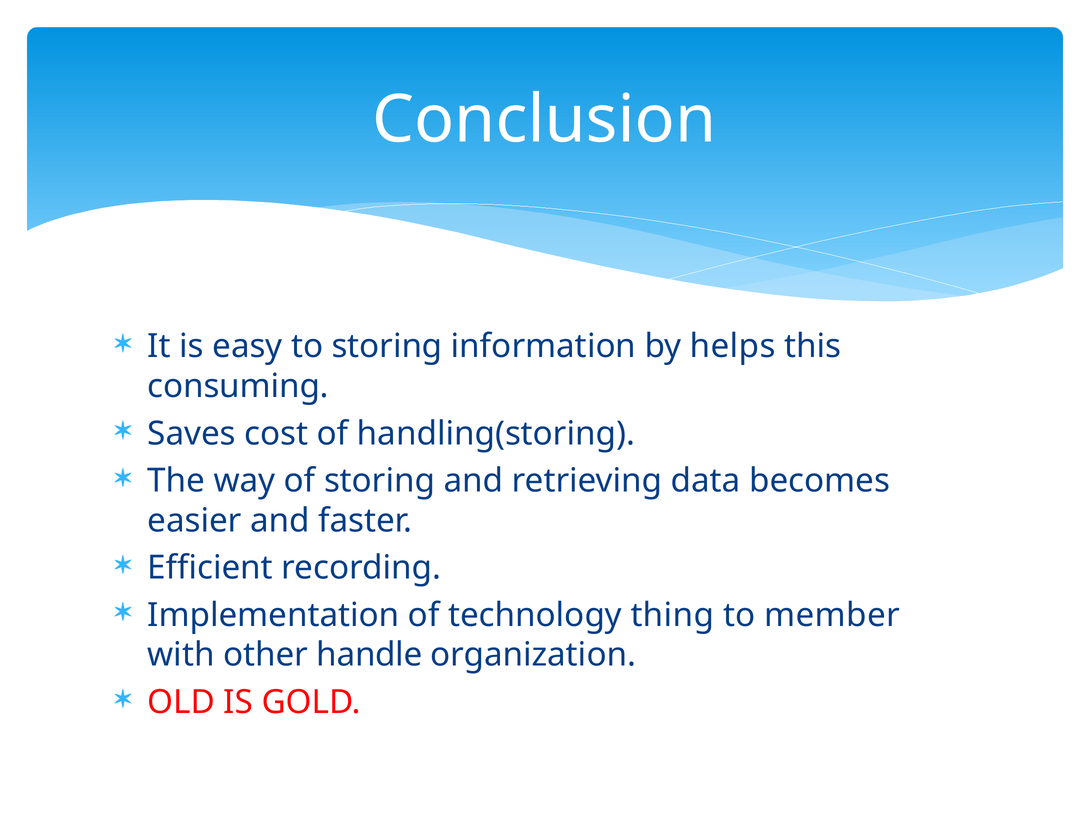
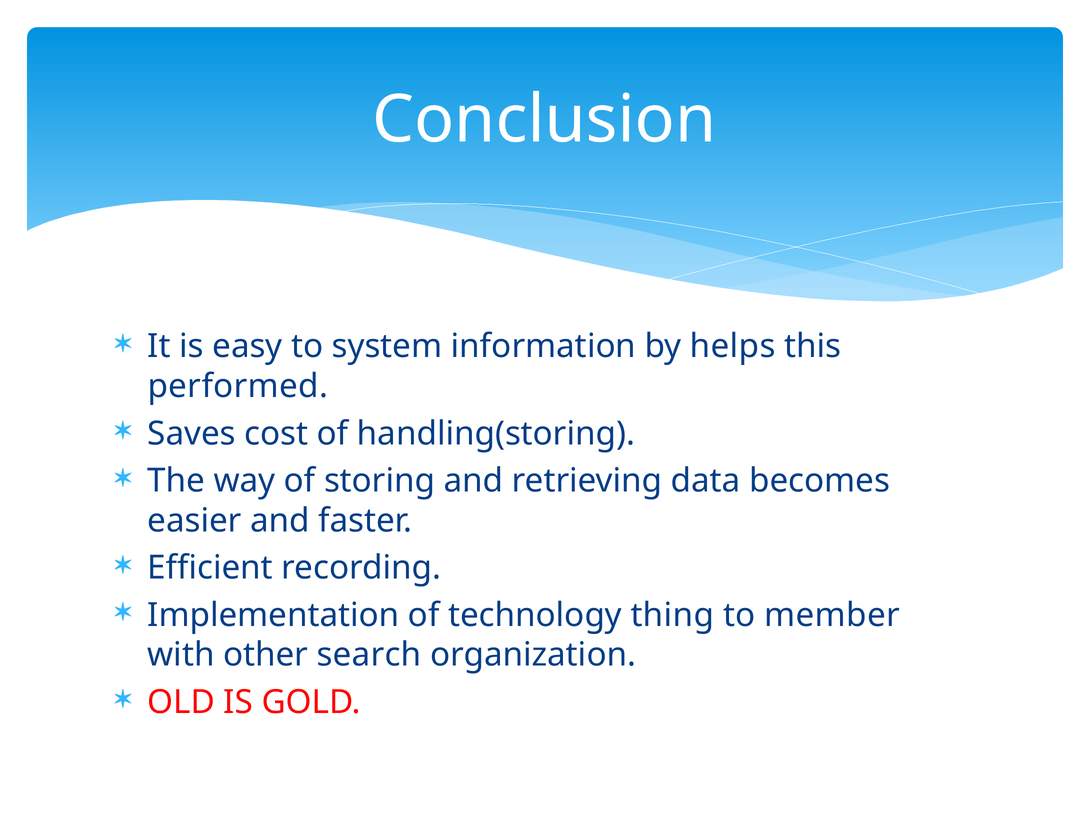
to storing: storing -> system (387, 346)
consuming: consuming -> performed (238, 386)
handle: handle -> search (369, 655)
